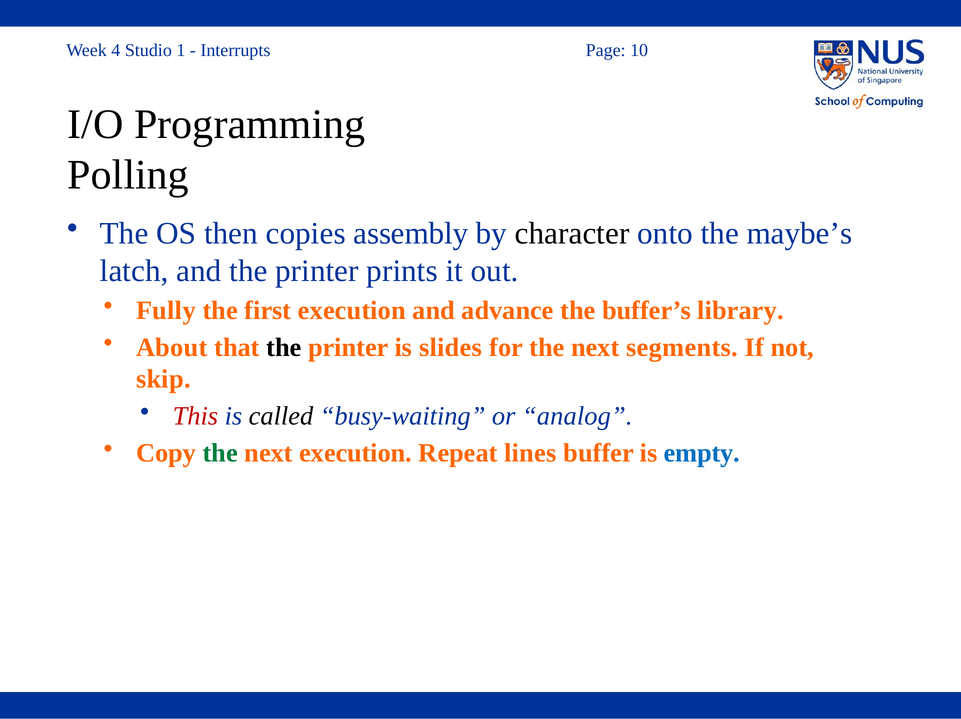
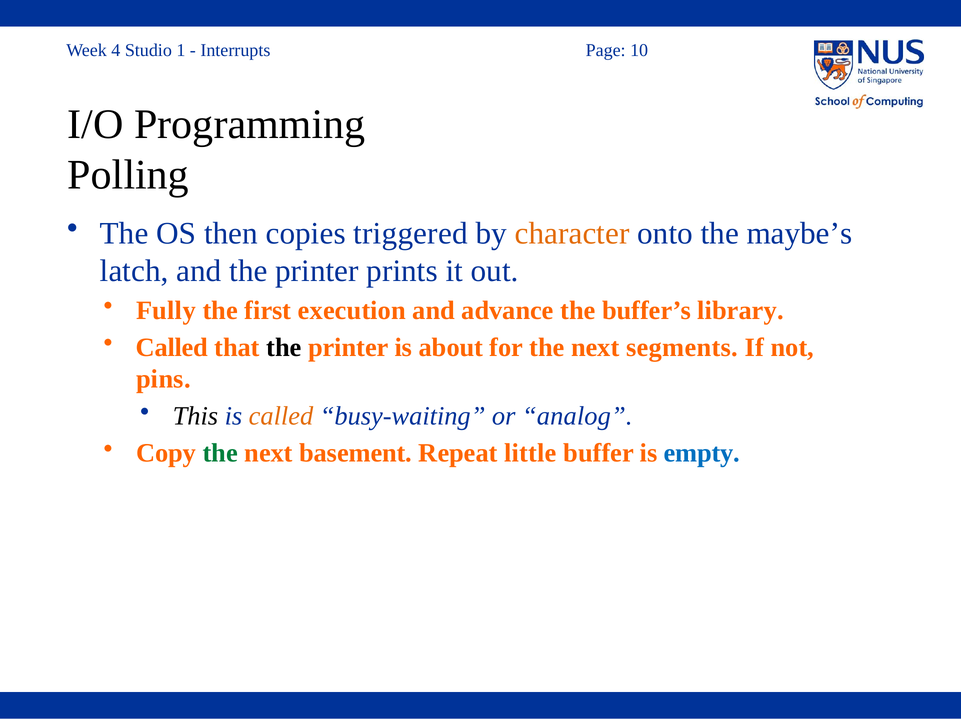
assembly: assembly -> triggered (411, 233)
character colour: black -> orange (572, 233)
About: About -> Called (172, 347)
slides: slides -> about (451, 347)
skip: skip -> pins (163, 379)
This colour: red -> black (195, 416)
called colour: black -> orange (281, 416)
next execution: execution -> basement (356, 453)
lines: lines -> little (530, 453)
